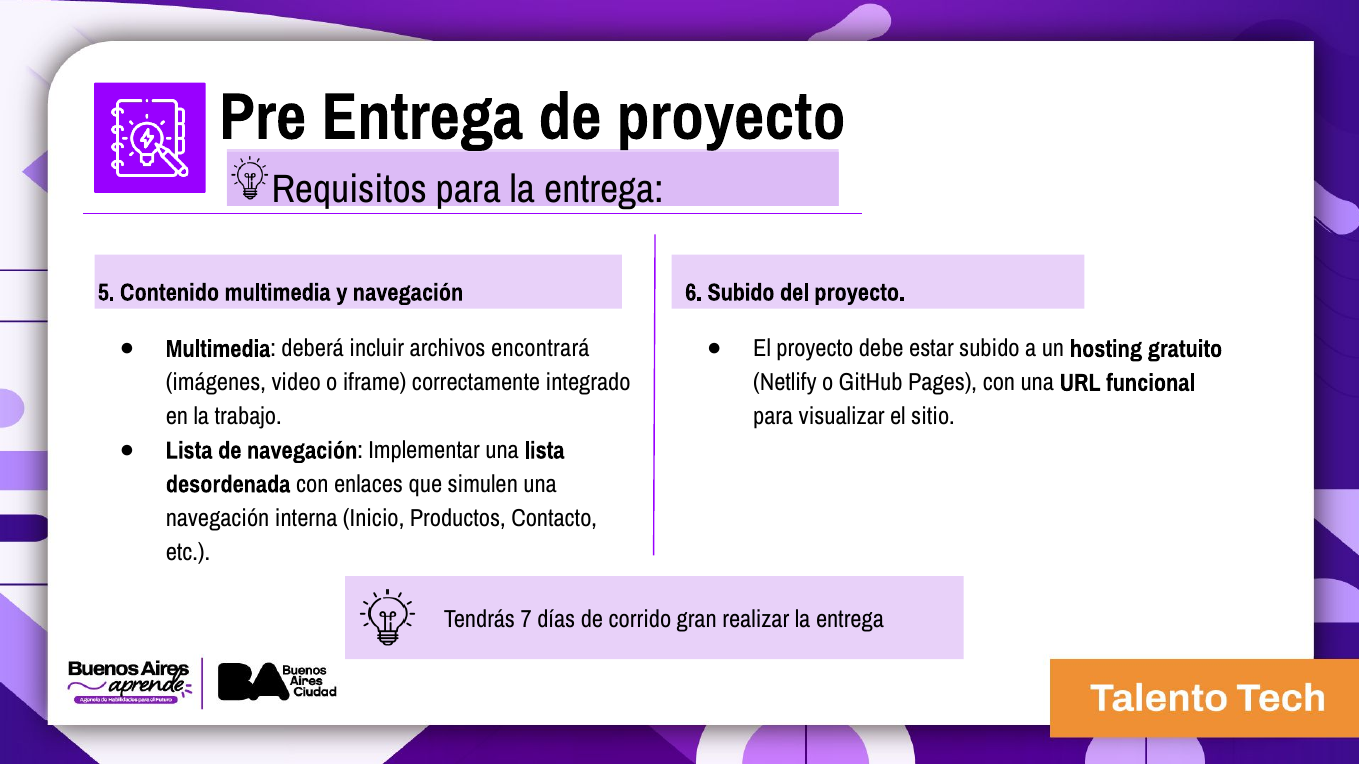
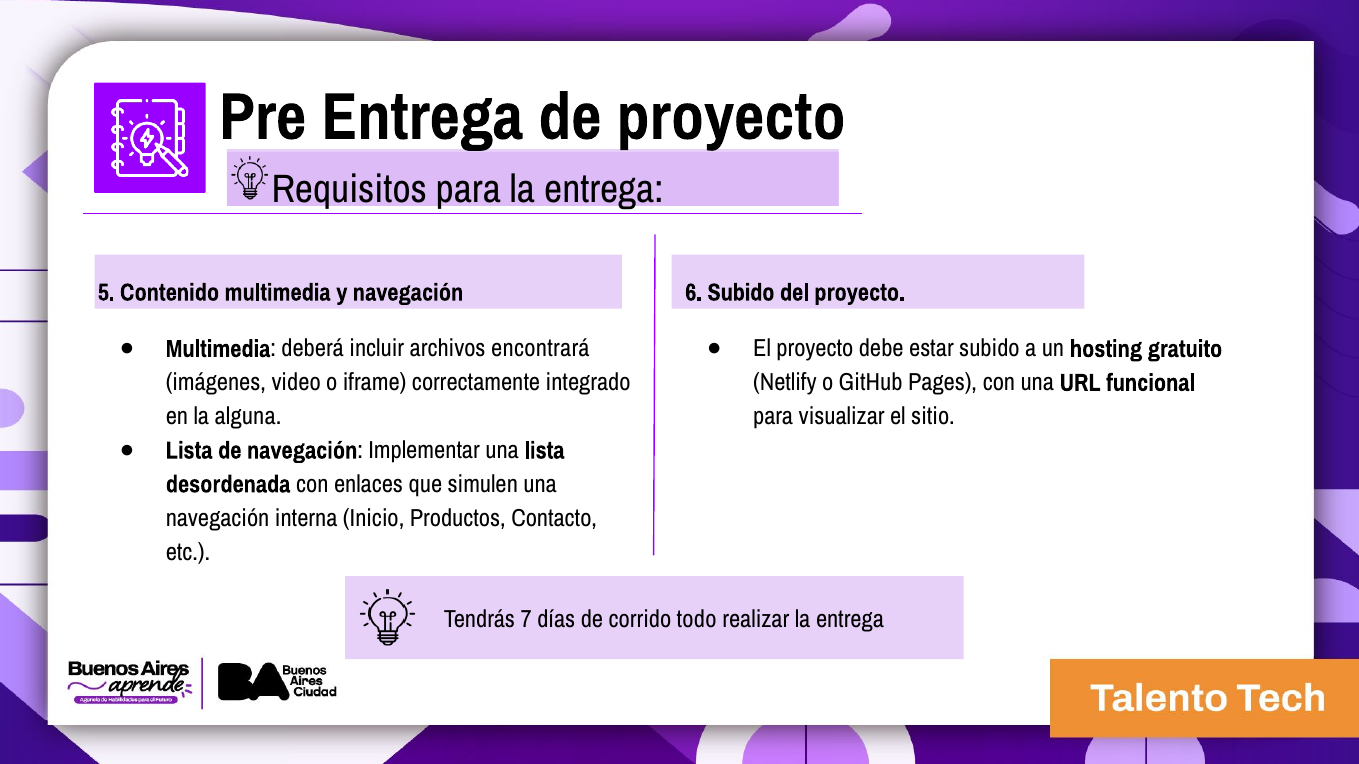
trabajo: trabajo -> alguna (248, 417)
gran: gran -> todo (697, 620)
